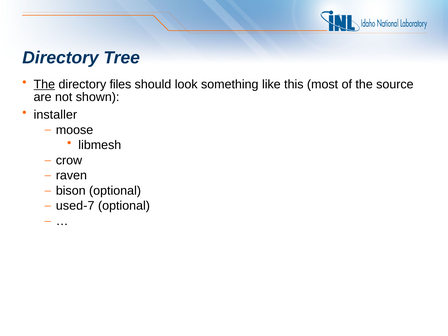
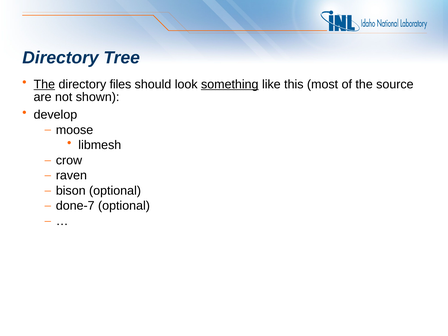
something underline: none -> present (230, 84)
installer: installer -> develop (55, 115)
used-7: used-7 -> done-7 (75, 206)
